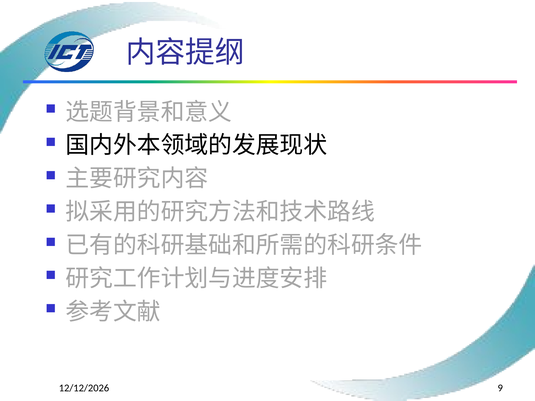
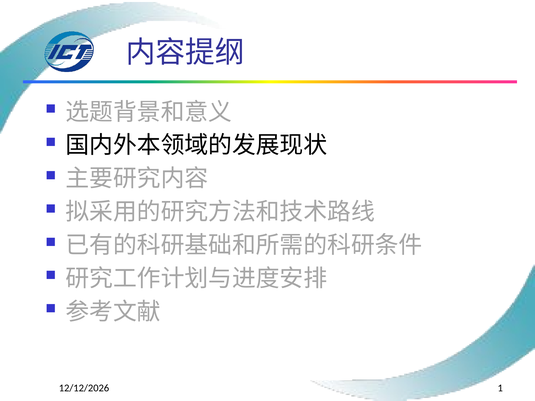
9: 9 -> 1 (500, 388)
